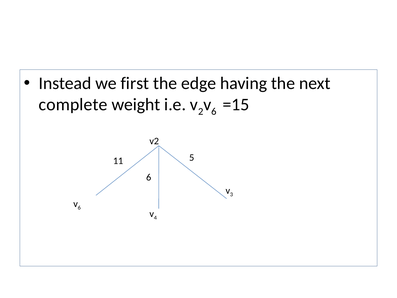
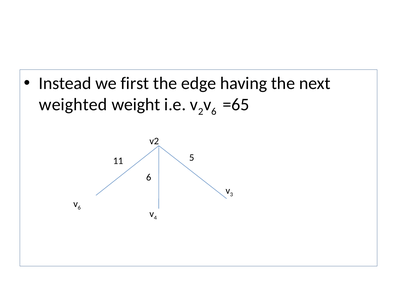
complete: complete -> weighted (73, 104)
=15: =15 -> =65 (236, 104)
